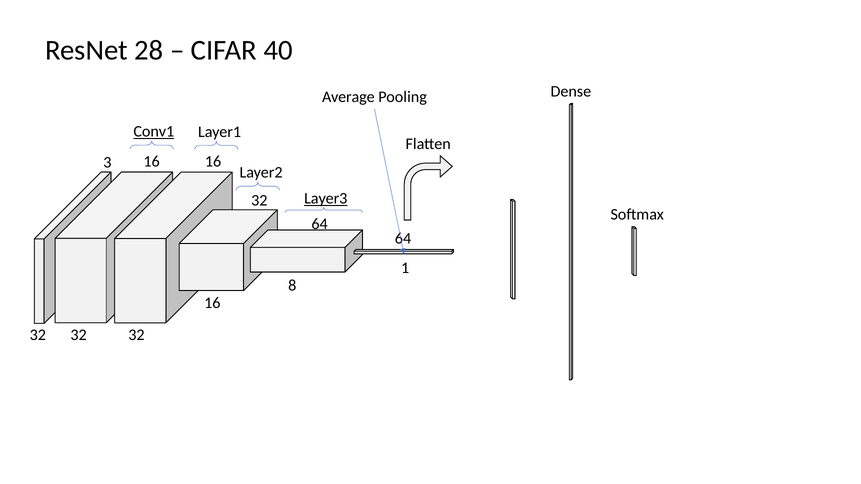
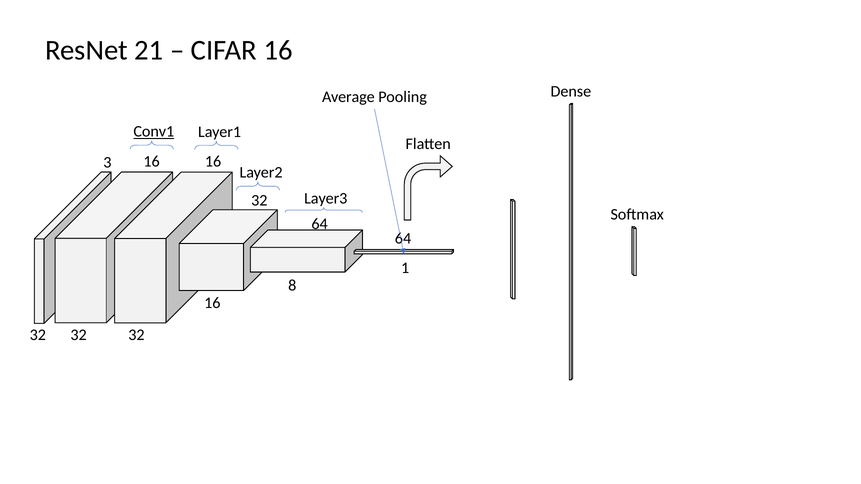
28: 28 -> 21 (149, 50)
CIFAR 40: 40 -> 16 (278, 50)
Layer3 underline: present -> none (326, 199)
